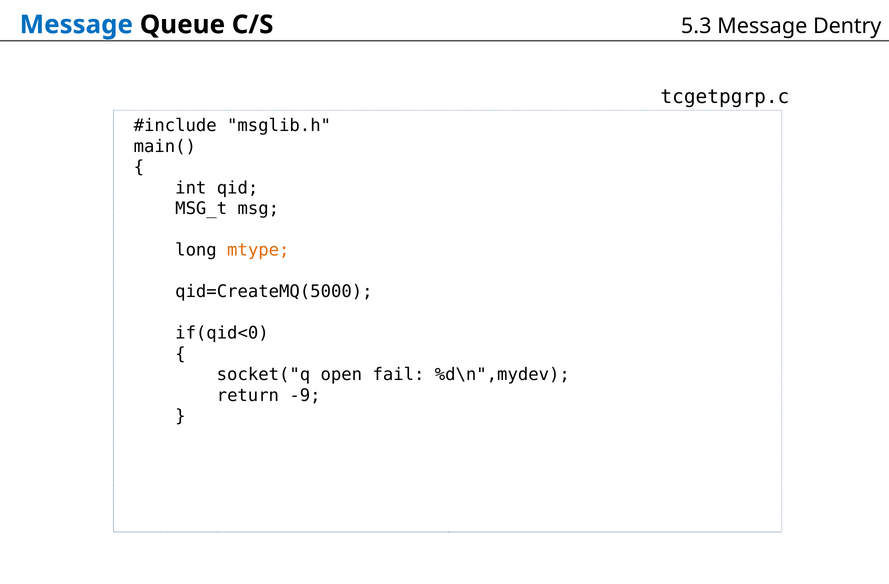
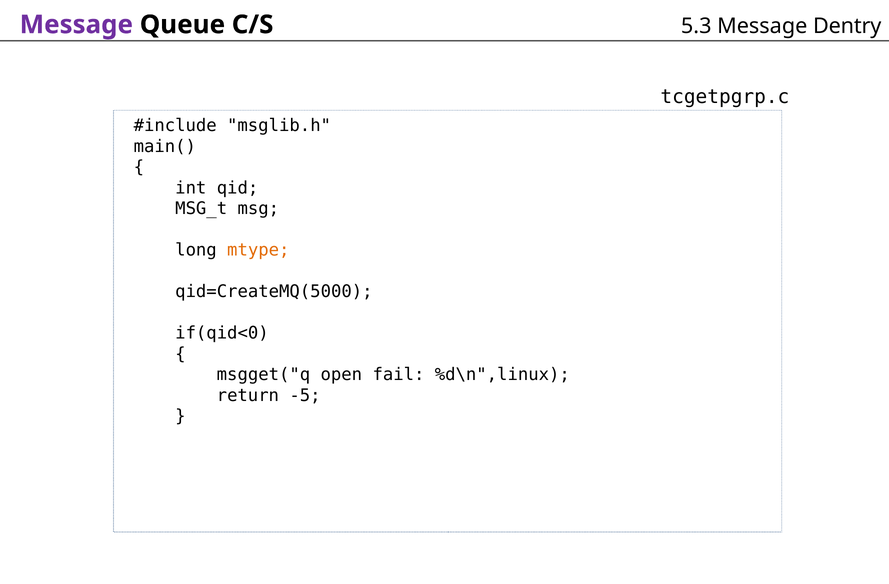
Message colour: blue -> purple (76, 25)
socket("q: socket("q -> msgget("q (263, 375)
%d\n",mydev: %d\n",mydev -> %d\n",linux (502, 375)
-9: -9 -> -5 (305, 395)
